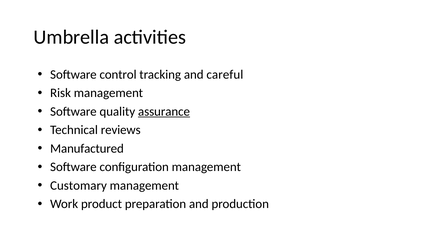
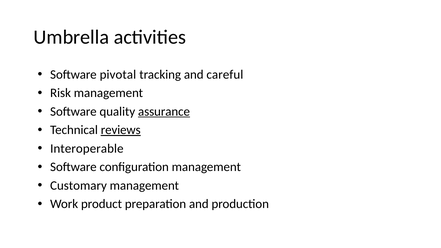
control: control -> pivotal (118, 75)
reviews underline: none -> present (121, 130)
Manufactured: Manufactured -> Interoperable (87, 149)
